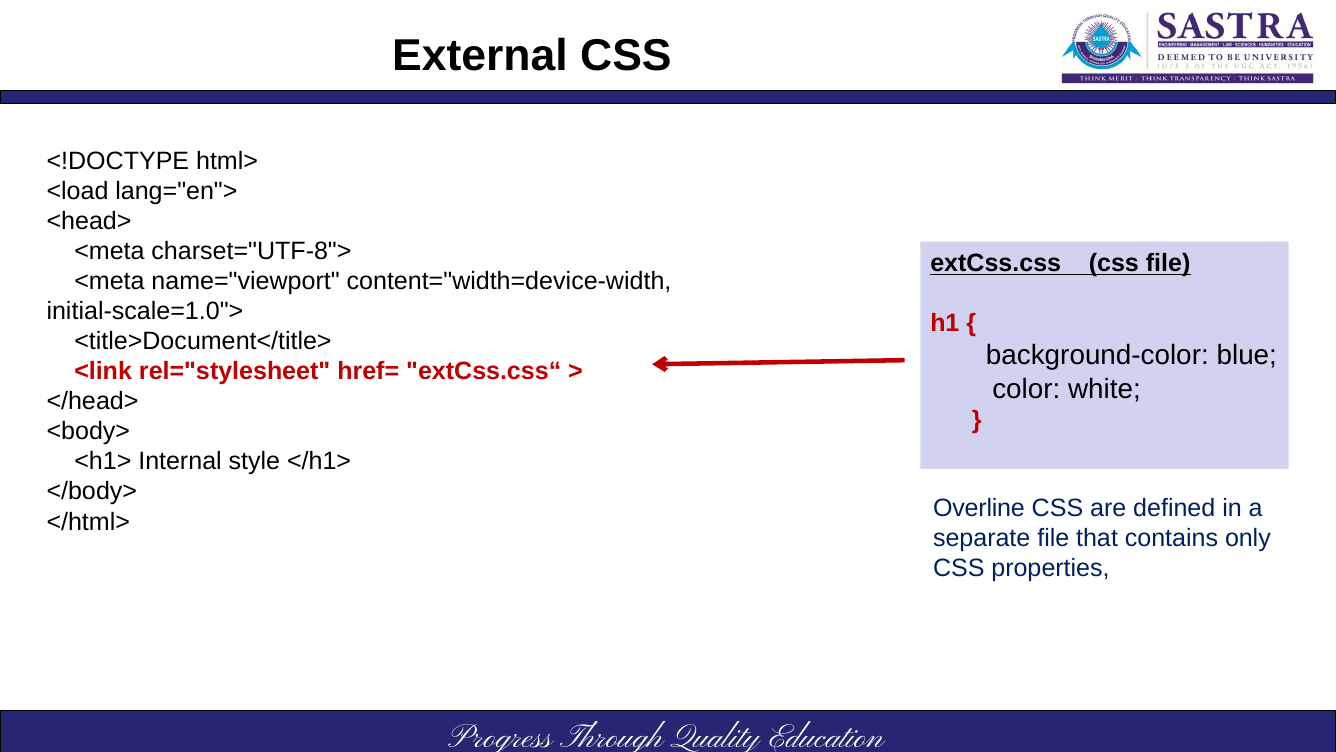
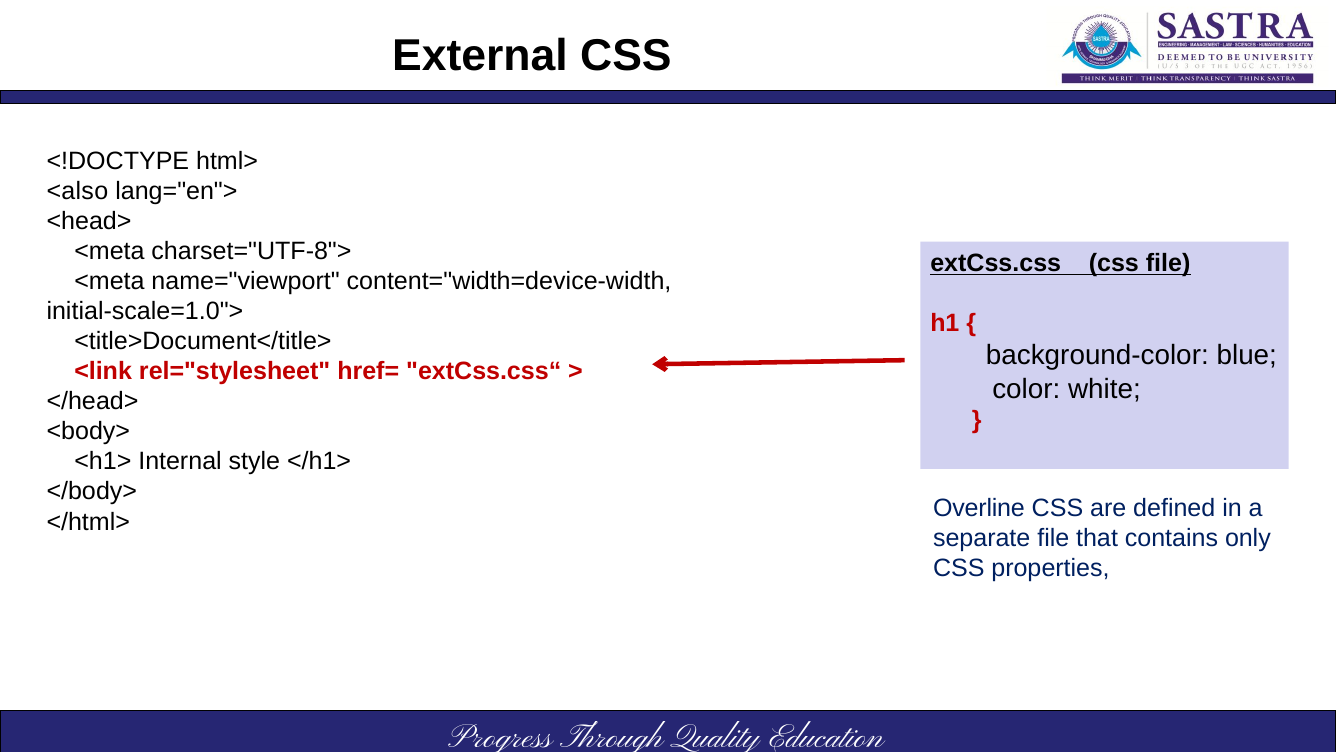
<load: <load -> <also (77, 191)
